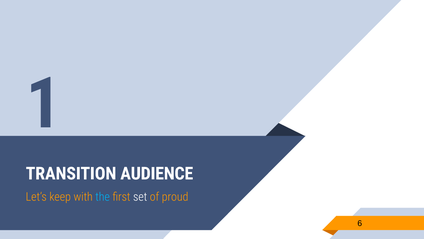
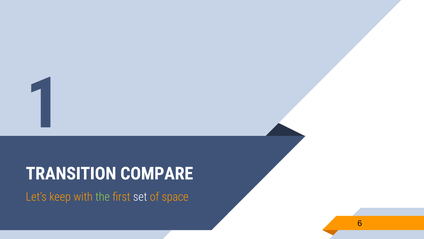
AUDIENCE: AUDIENCE -> COMPARE (157, 173)
the colour: light blue -> light green (103, 196)
proud: proud -> space (175, 196)
